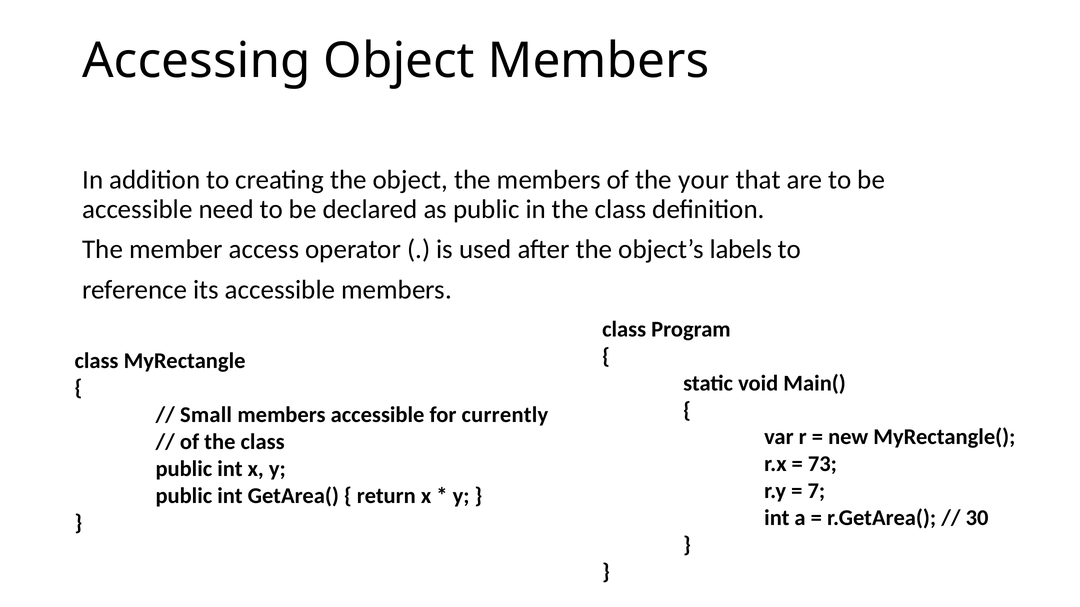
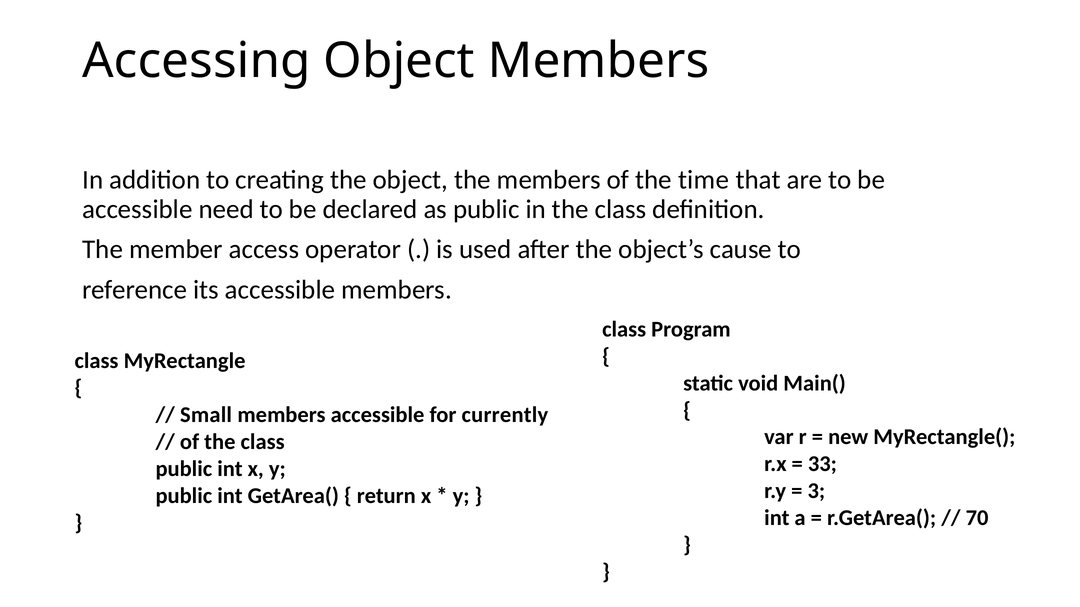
your: your -> time (704, 180)
labels: labels -> cause (741, 250)
73: 73 -> 33 (822, 464)
7: 7 -> 3 (816, 491)
30: 30 -> 70 (977, 518)
